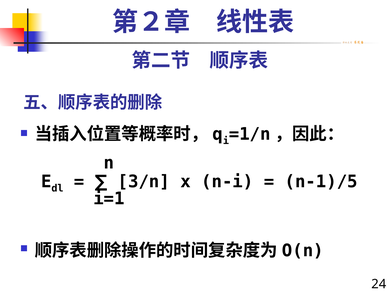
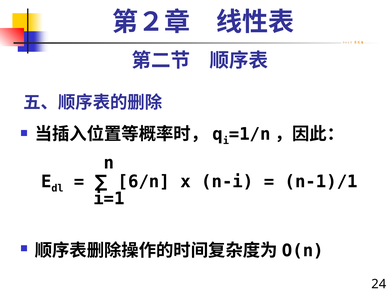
3/n: 3/n -> 6/n (144, 181)
n-1)/5: n-1)/5 -> n-1)/1 (321, 181)
